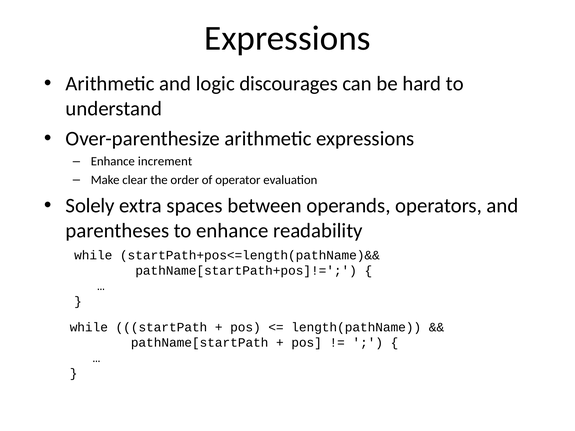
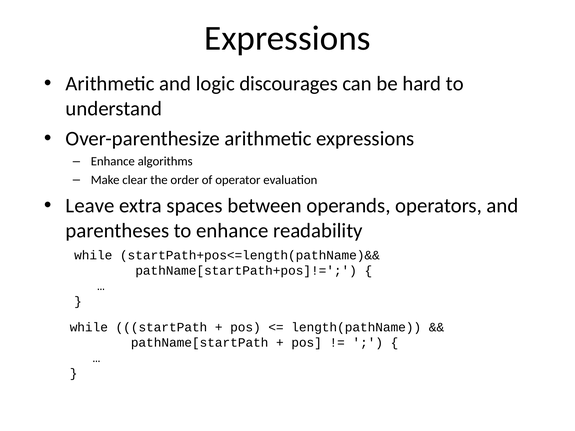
increment: increment -> algorithms (165, 162)
Solely: Solely -> Leave (90, 206)
